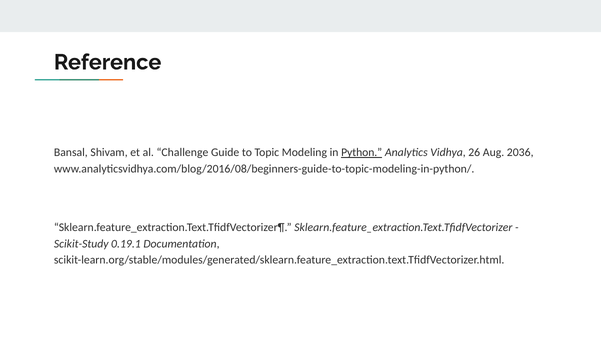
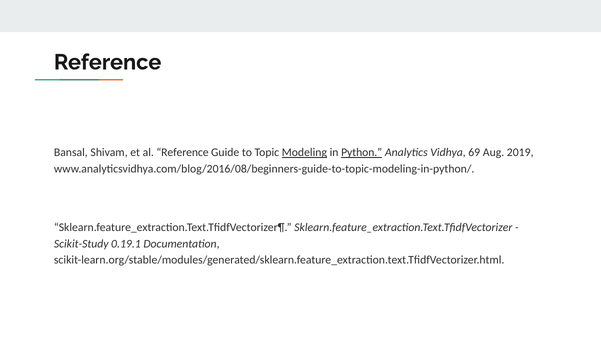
al Challenge: Challenge -> Reference (183, 153)
Modeling underline: none -> present (304, 153)
26: 26 -> 69 (474, 153)
2036: 2036 -> 2019 (520, 153)
